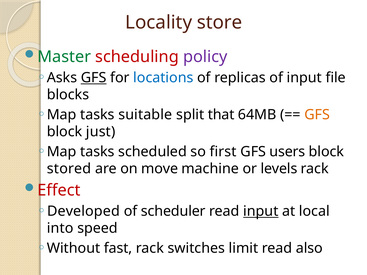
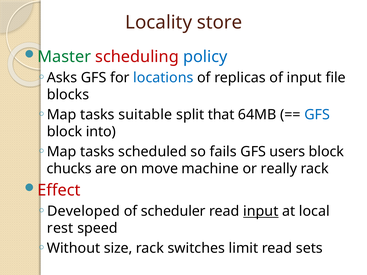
policy colour: purple -> blue (205, 57)
GFS underline: present -> none (94, 78)
GFS colour: orange -> blue (317, 115)
just: just -> into (101, 132)
first: first -> fails (223, 152)
stored: stored -> chucks (69, 169)
levels: levels -> really (279, 169)
into: into -> rest (60, 228)
fast: fast -> size (118, 248)
also: also -> sets (309, 248)
